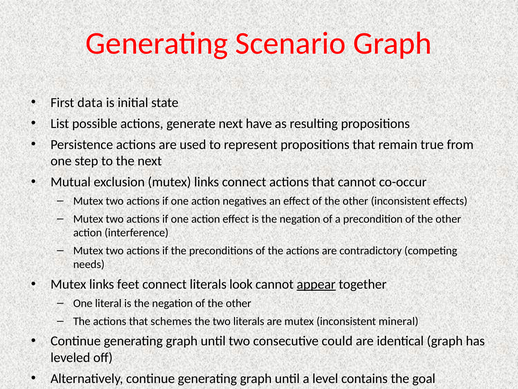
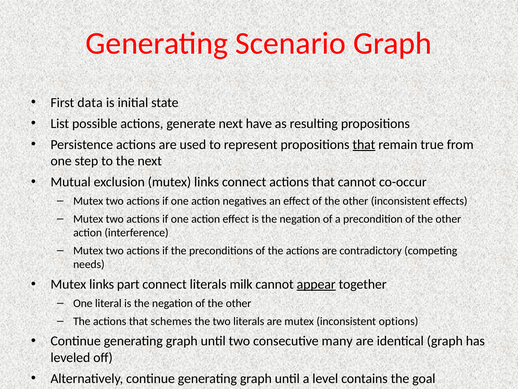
that underline: none -> present (364, 144)
feet: feet -> part (128, 284)
look: look -> milk (241, 284)
mineral: mineral -> options (399, 321)
could: could -> many (337, 341)
